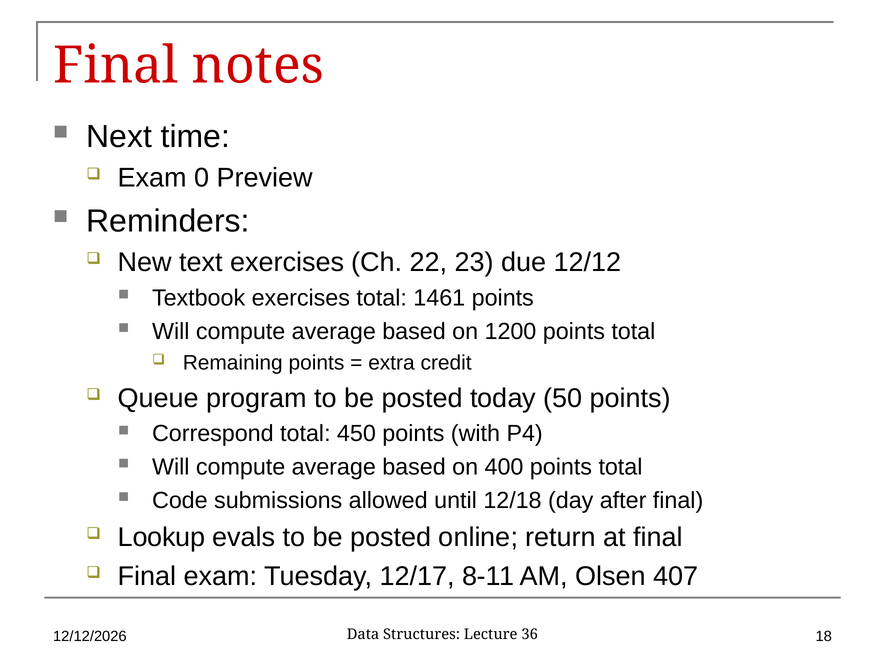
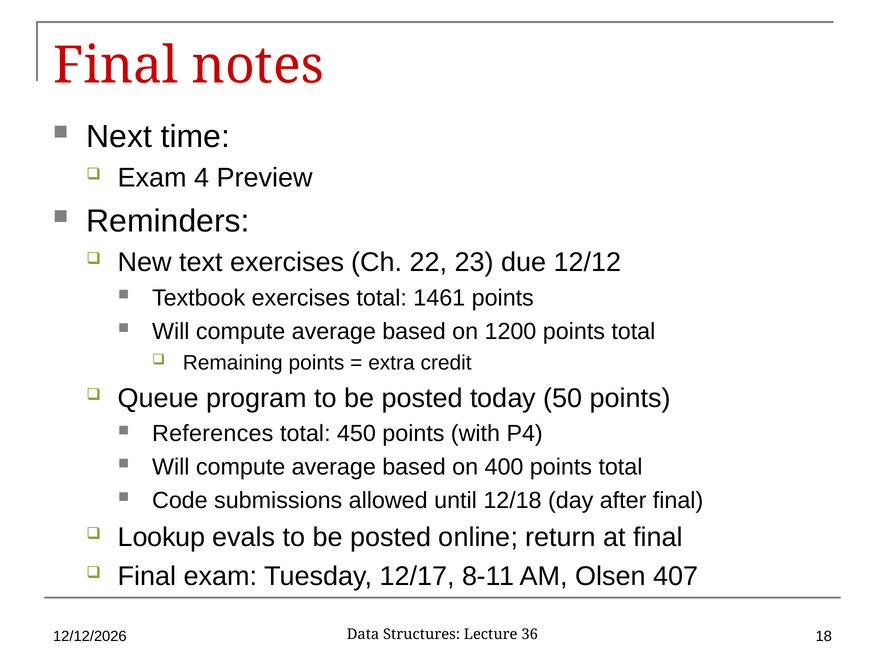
0: 0 -> 4 (202, 178)
Correspond: Correspond -> References (213, 433)
